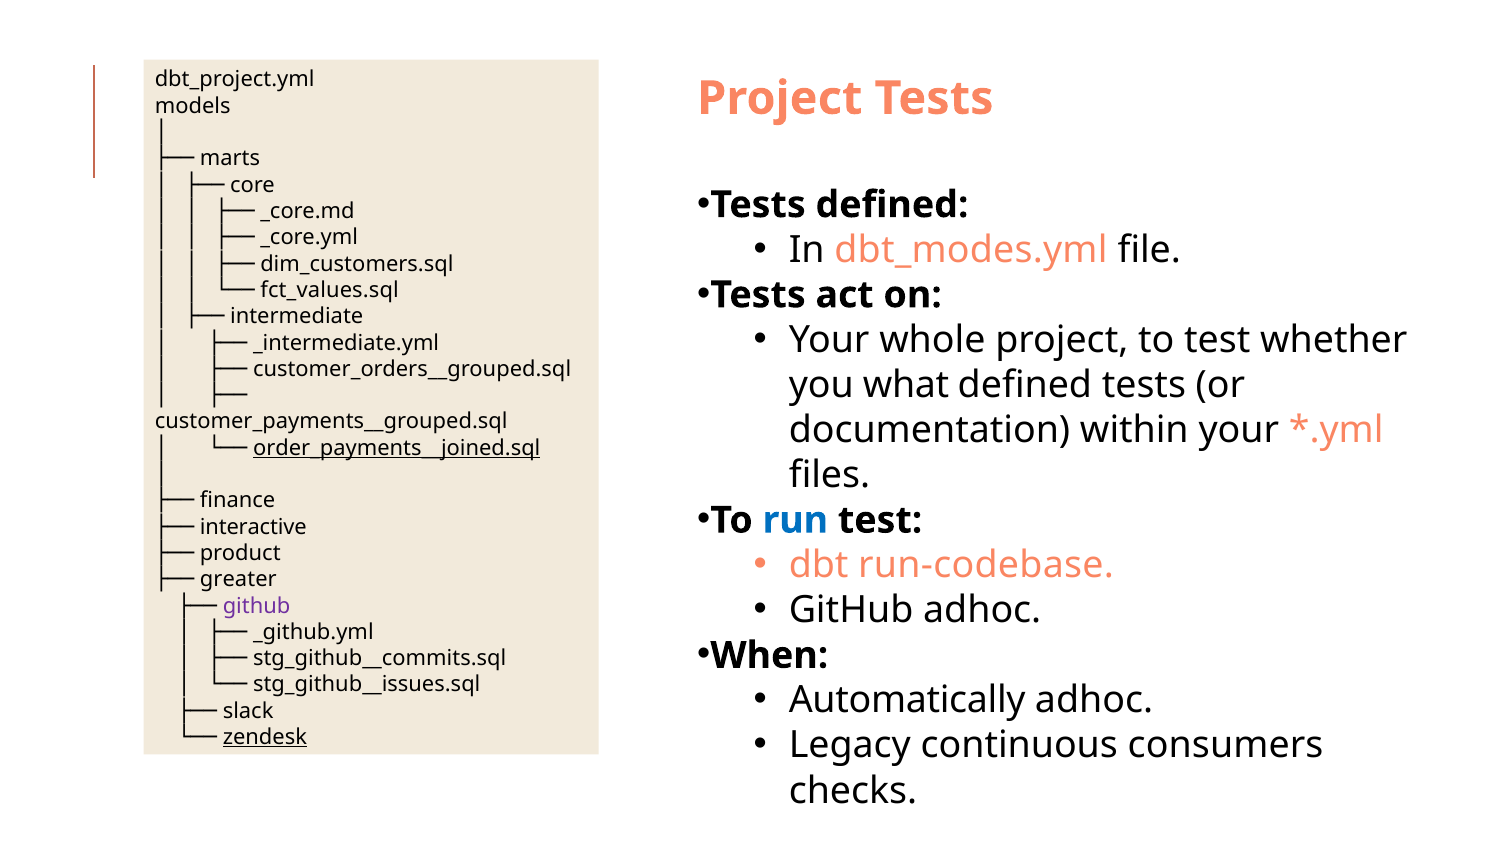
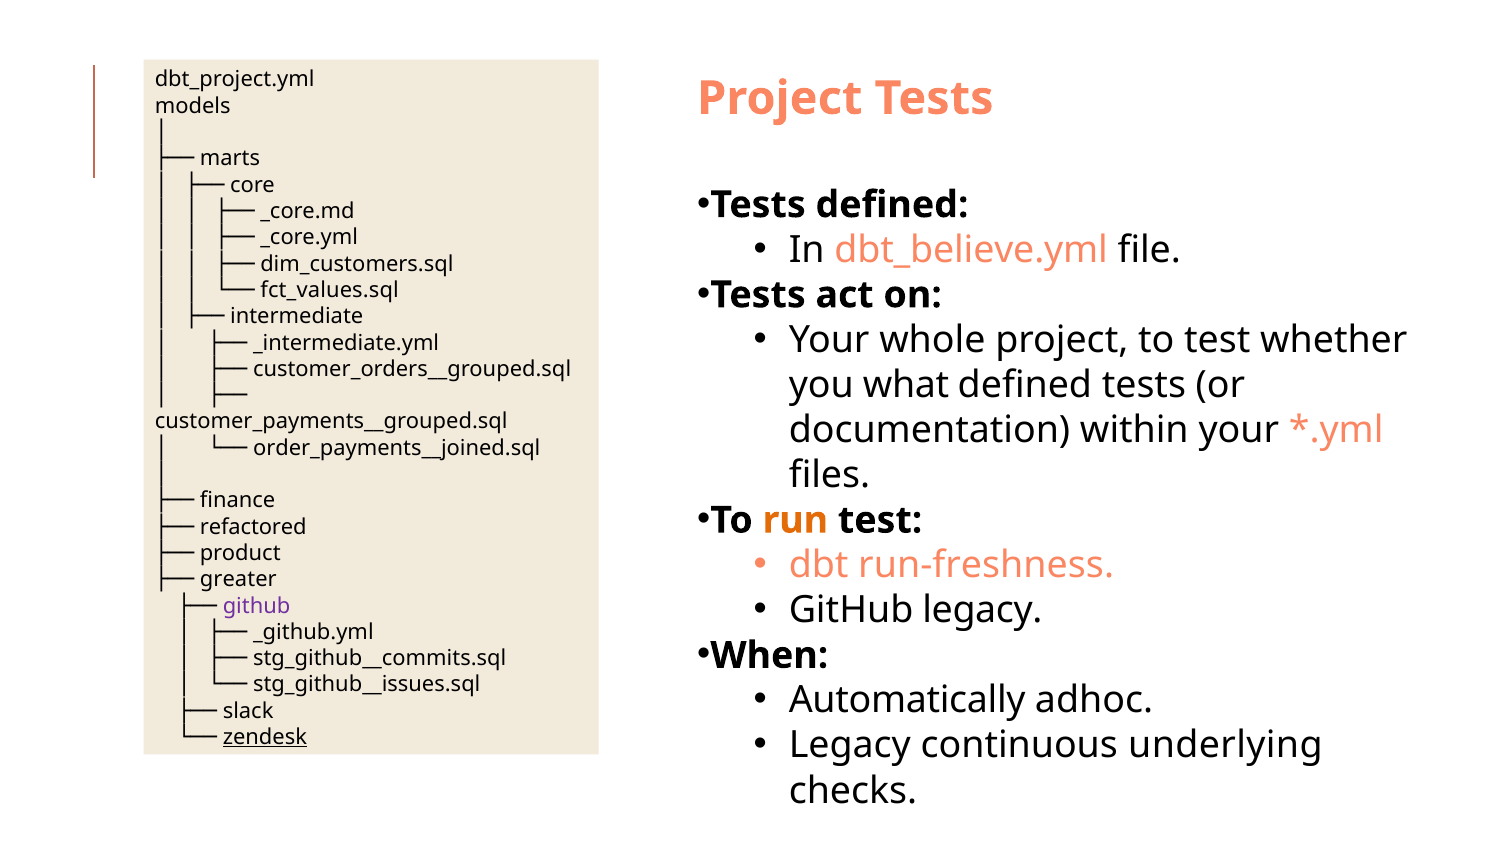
dbt_modes.yml: dbt_modes.yml -> dbt_believe.yml (971, 250)
order_payments__joined.sql underline: present -> none (397, 448)
run colour: blue -> orange (795, 520)
interactive: interactive -> refactored (253, 527)
run-codebase: run-codebase -> run-freshness (986, 565)
GitHub adhoc: adhoc -> legacy (982, 610)
consumers: consumers -> underlying (1225, 745)
